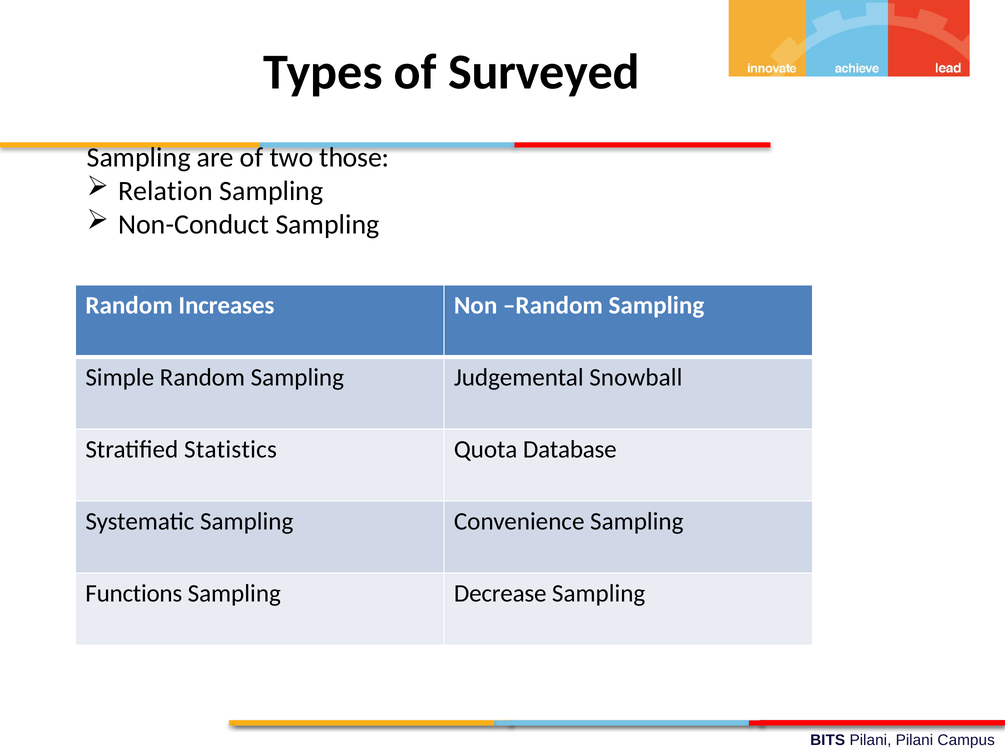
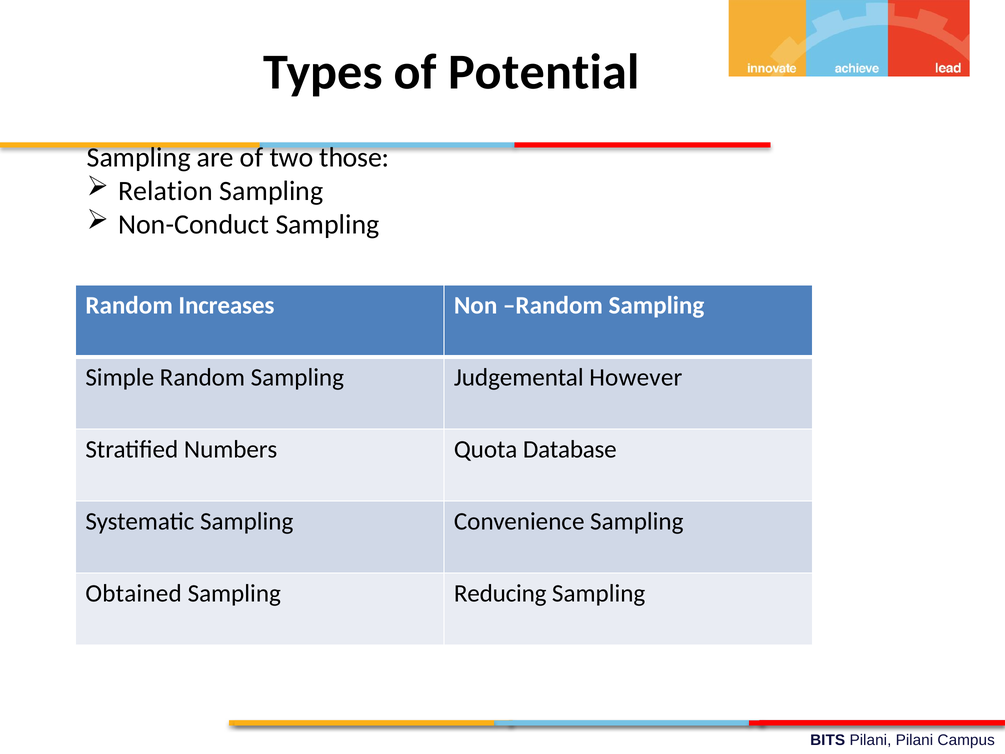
Surveyed: Surveyed -> Potential (544, 72)
Snowball: Snowball -> However (636, 377)
Statistics: Statistics -> Numbers (231, 449)
Functions: Functions -> Obtained (134, 593)
Decrease: Decrease -> Reducing (500, 593)
